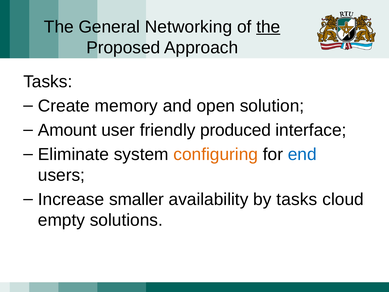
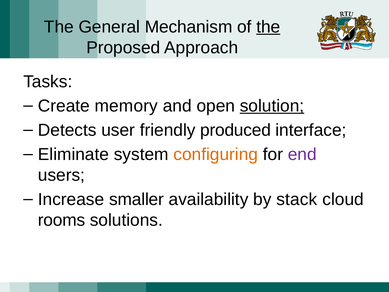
Networking: Networking -> Mechanism (189, 27)
solution underline: none -> present (272, 106)
Amount: Amount -> Detects (67, 130)
end colour: blue -> purple (302, 154)
by tasks: tasks -> stack (297, 199)
empty: empty -> rooms (62, 220)
